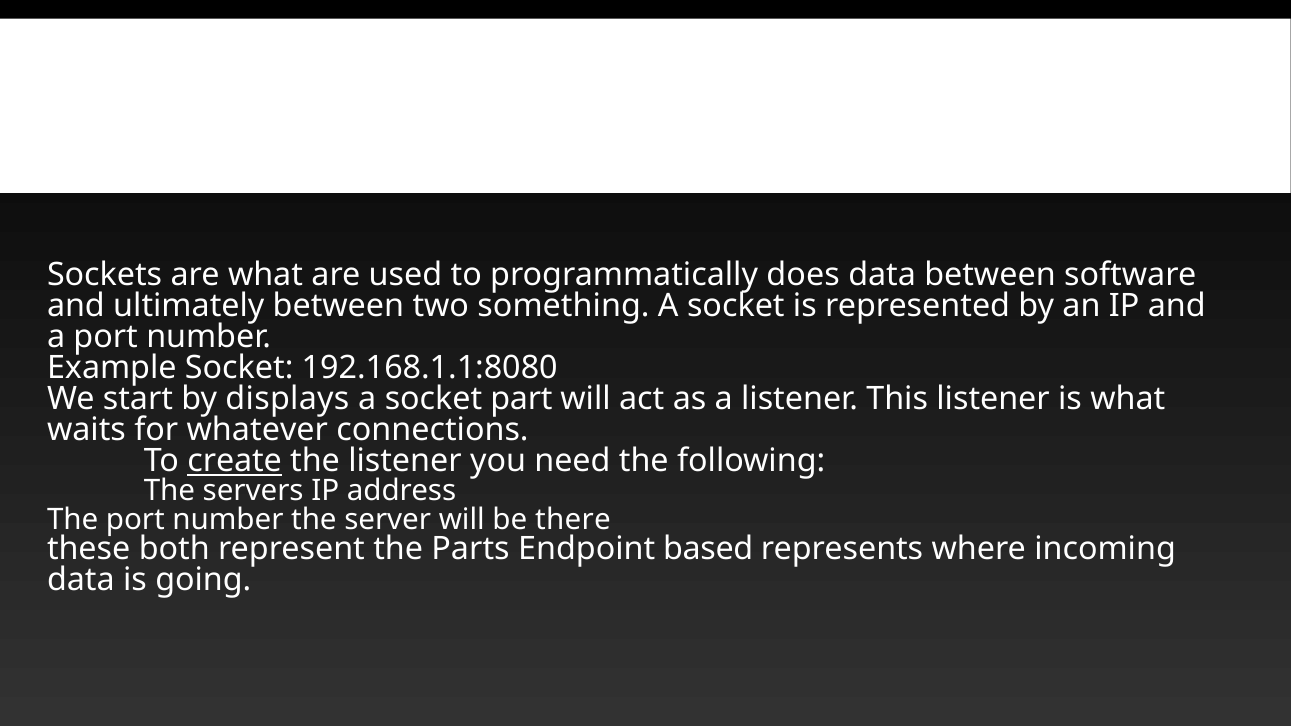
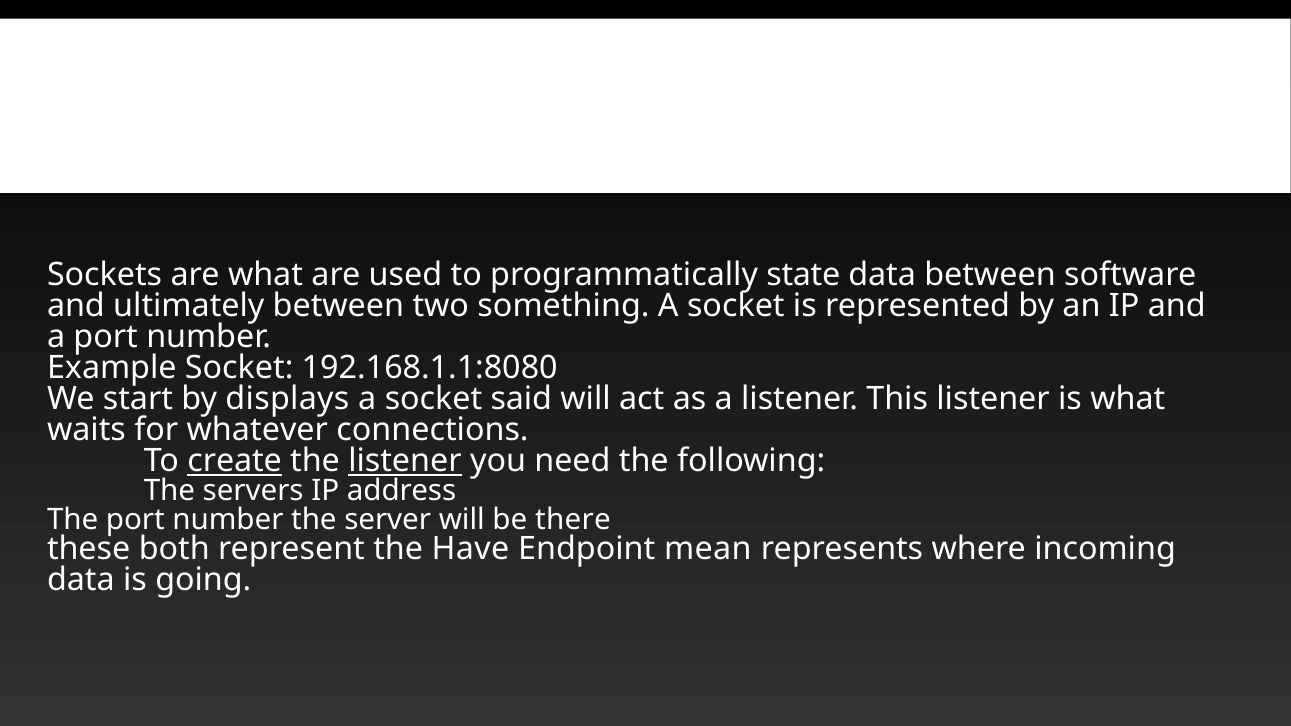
does: does -> state (803, 275)
part: part -> said (521, 399)
listener underline: none -> present (405, 461)
Parts: Parts -> Have (470, 549)
based: based -> mean (708, 549)
